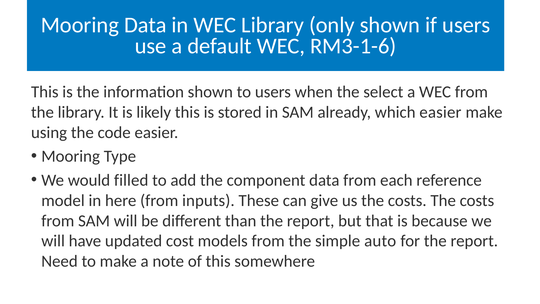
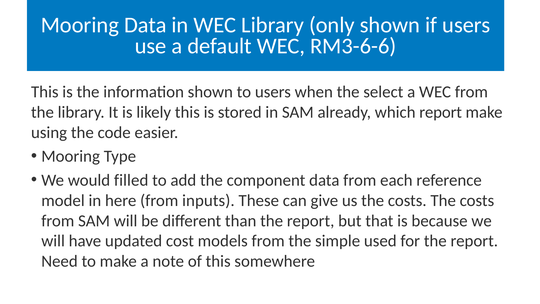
RM3-1-6: RM3-1-6 -> RM3-6-6 (353, 46)
which easier: easier -> report (441, 112)
auto: auto -> used (380, 241)
